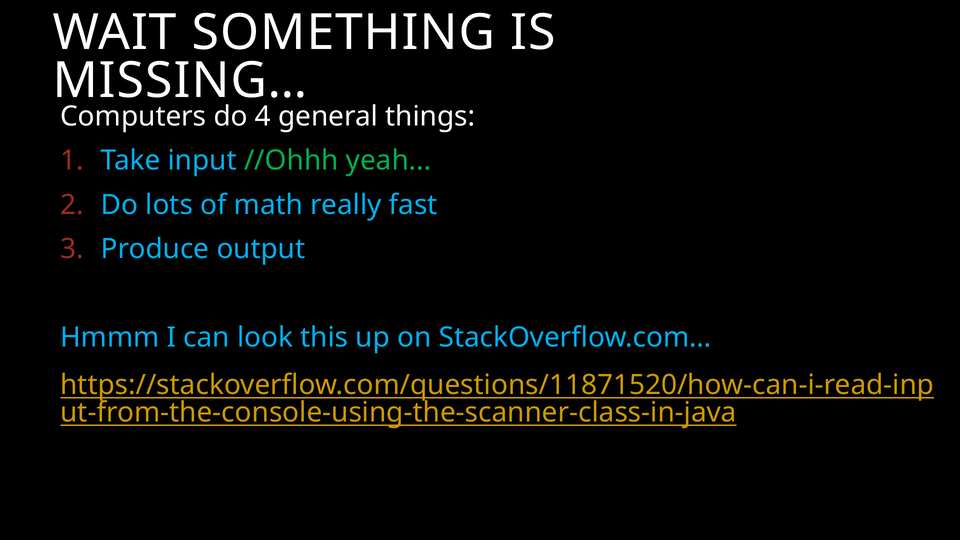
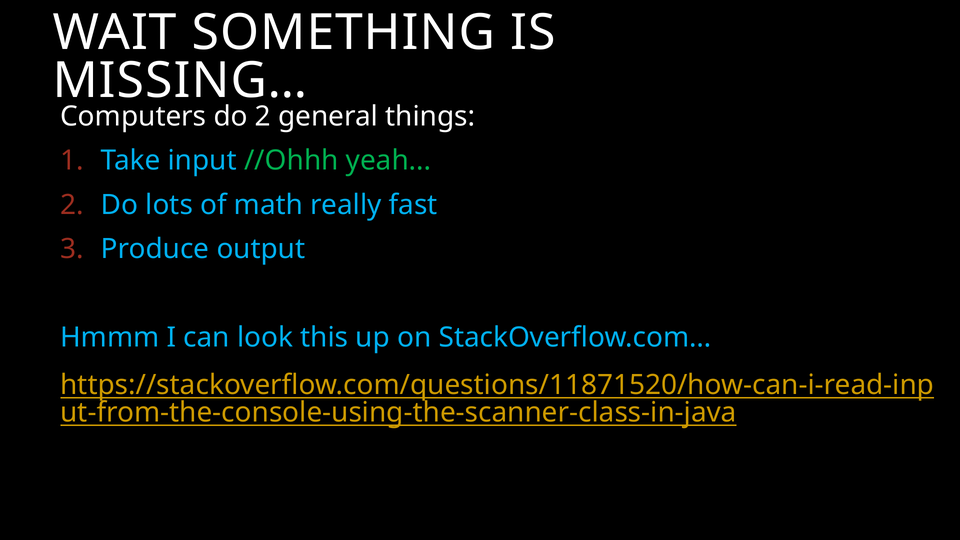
do 4: 4 -> 2 (263, 116)
